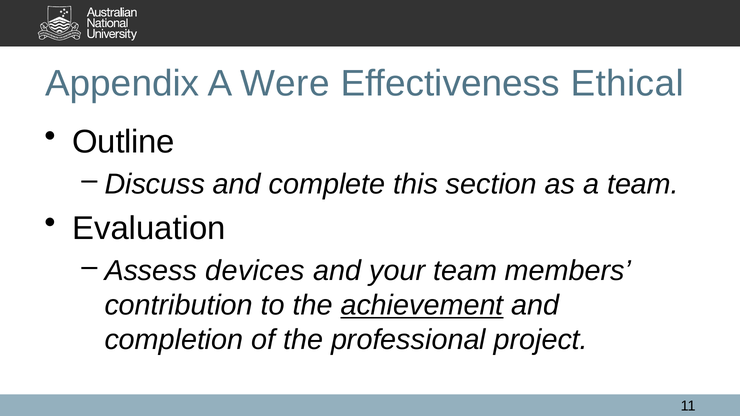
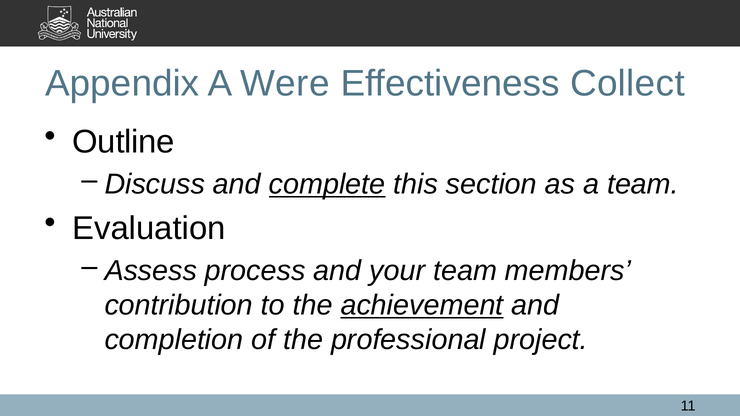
Ethical: Ethical -> Collect (627, 84)
complete underline: none -> present (327, 185)
devices: devices -> process (255, 271)
